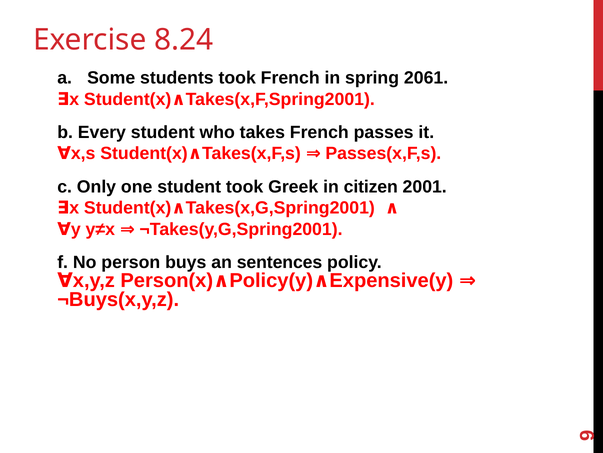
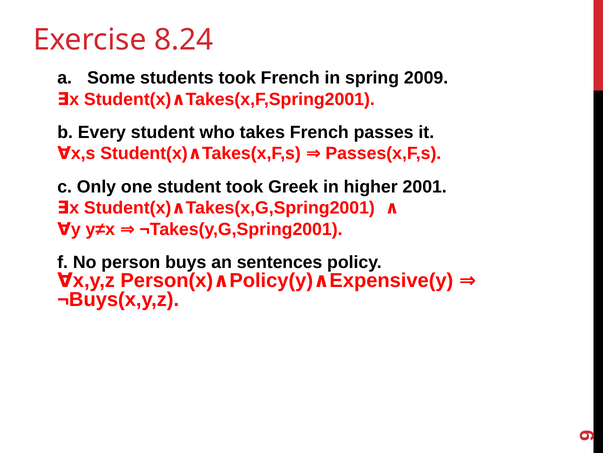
2061: 2061 -> 2009 (426, 78)
citizen: citizen -> higher (371, 187)
